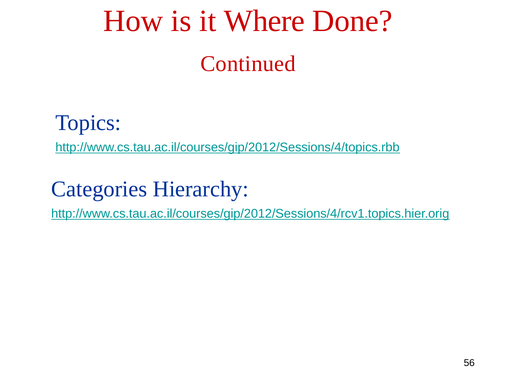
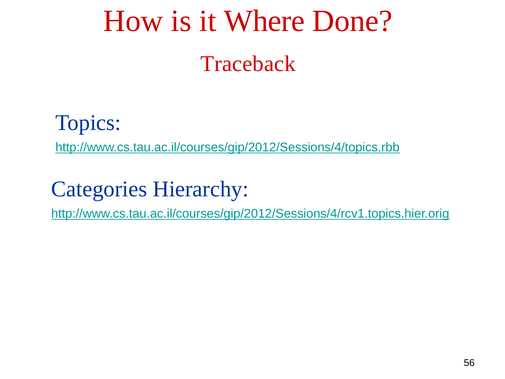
Continued: Continued -> Traceback (248, 64)
